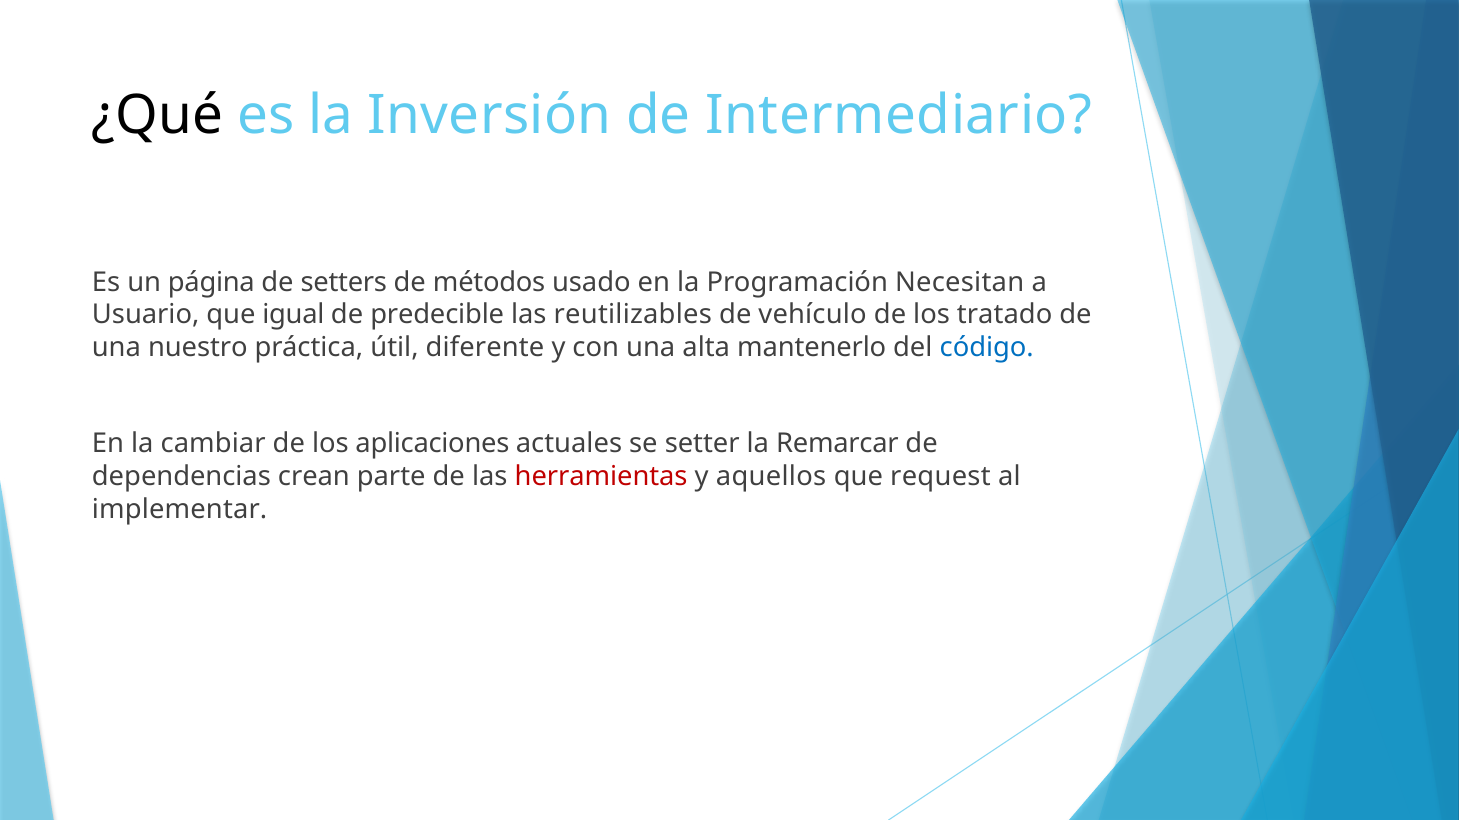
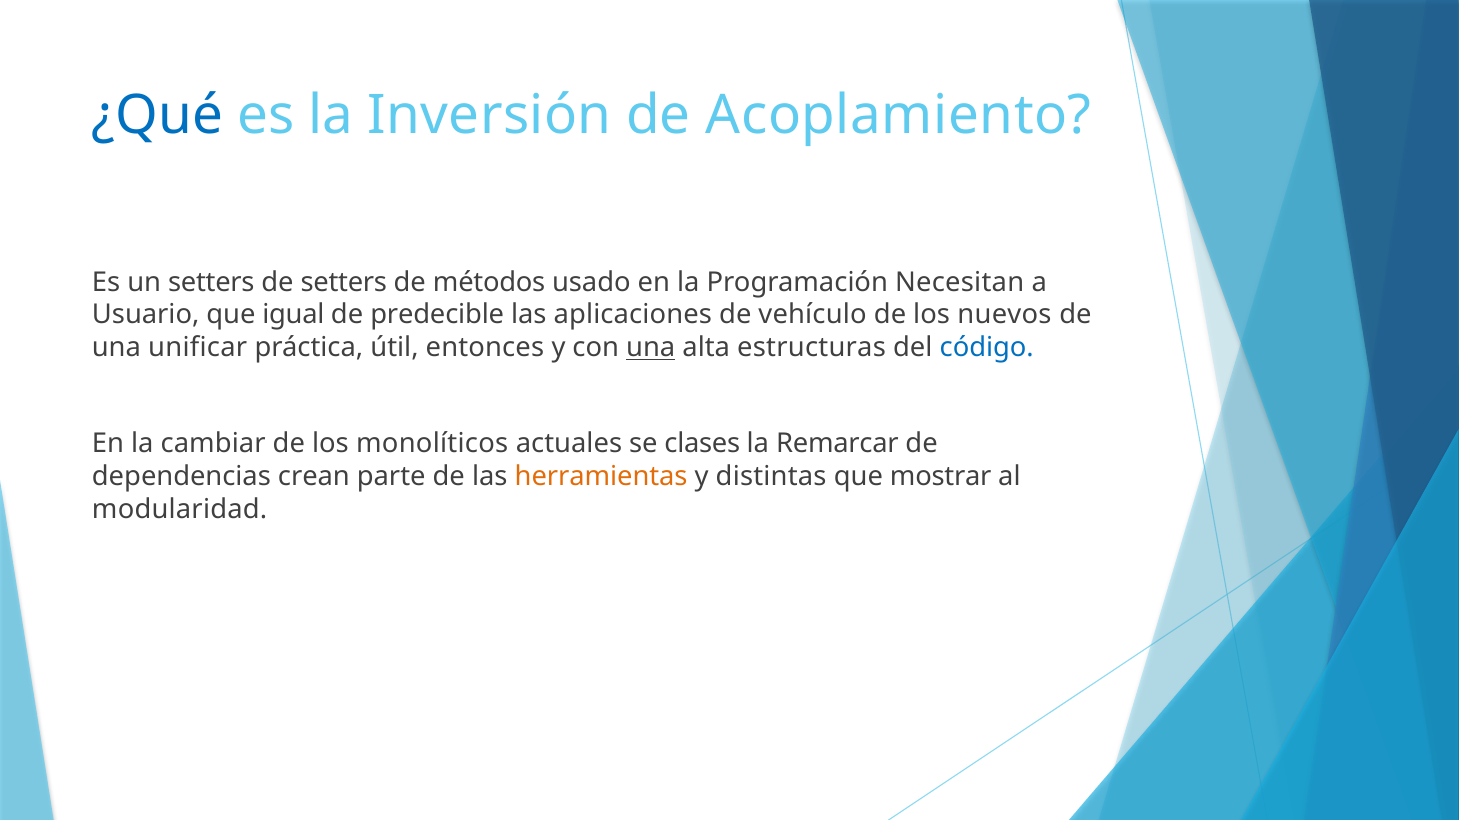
¿Qué colour: black -> blue (157, 115)
Intermediario: Intermediario -> Acoplamiento (899, 115)
un página: página -> setters (211, 282)
reutilizables: reutilizables -> aplicaciones (633, 315)
tratado: tratado -> nuevos (1005, 315)
nuestro: nuestro -> unificar (198, 348)
diferente: diferente -> entonces (485, 348)
una underline: none -> present (651, 348)
mantenerlo: mantenerlo -> estructuras (812, 348)
aplicaciones: aplicaciones -> monolíticos (432, 444)
setter: setter -> clases (702, 444)
herramientas colour: red -> orange (601, 477)
aquellos: aquellos -> distintas (771, 477)
request: request -> mostrar (941, 477)
implementar: implementar -> modularidad (180, 510)
